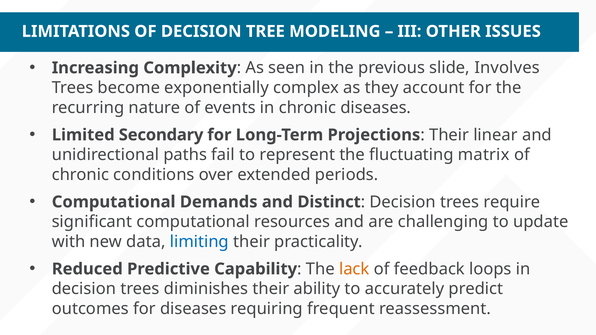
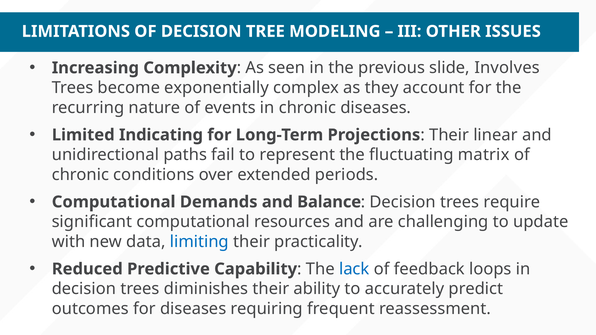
Secondary: Secondary -> Indicating (161, 135)
Distinct: Distinct -> Balance (329, 202)
lack colour: orange -> blue (354, 269)
